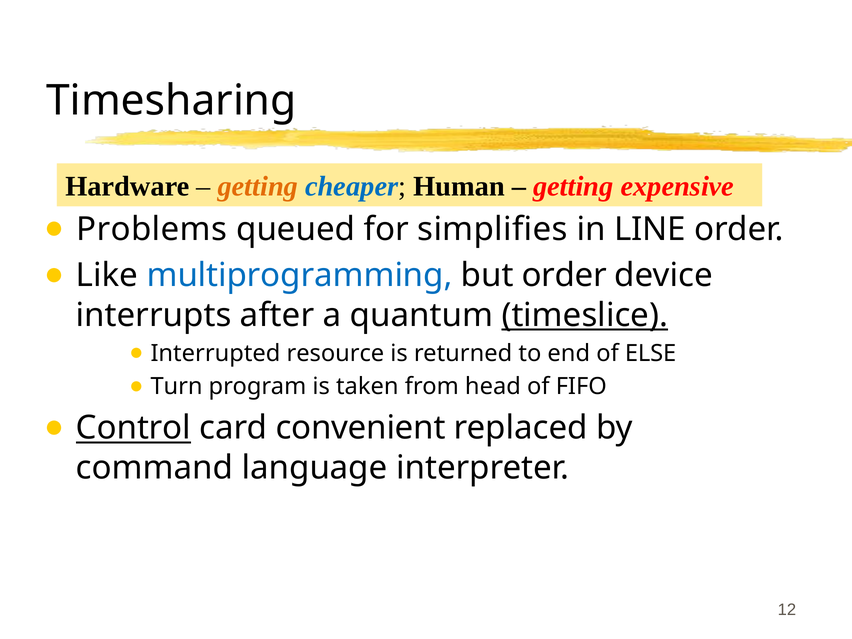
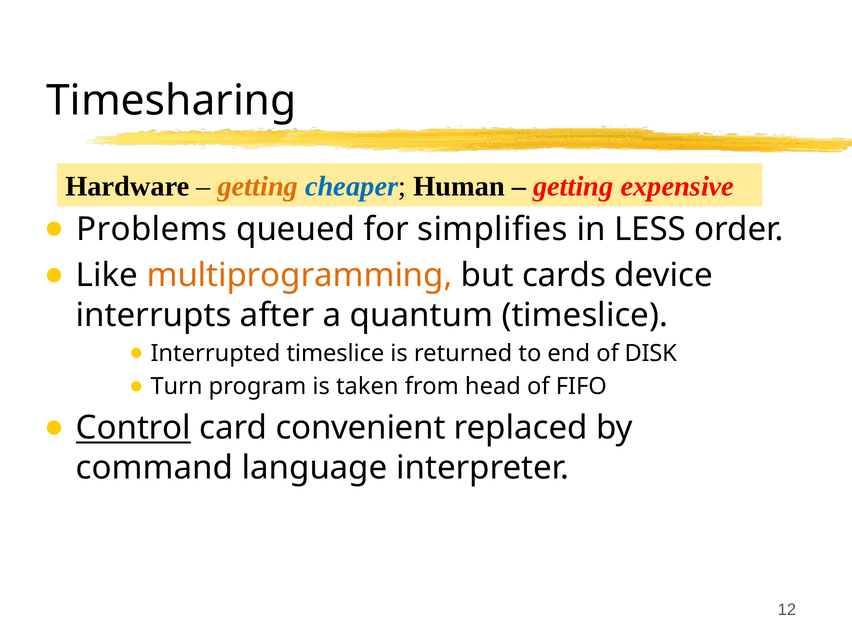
LINE: LINE -> LESS (650, 229)
multiprogramming colour: blue -> orange (300, 276)
but order: order -> cards (564, 276)
timeslice underline: present -> none (585, 315)
Interrupted resource: resource -> timeslice (335, 353)
ELSE: ELSE -> DISK (651, 353)
